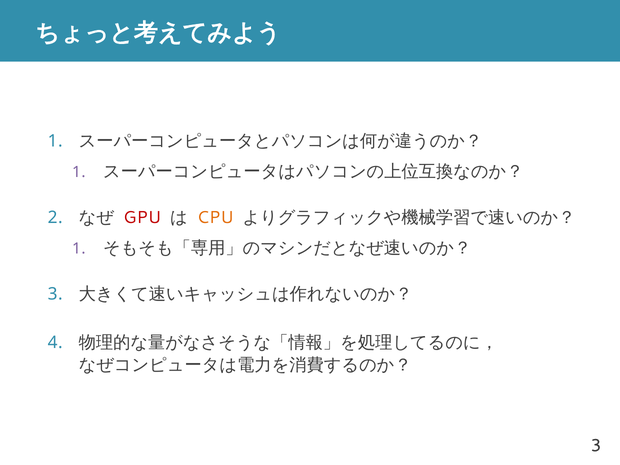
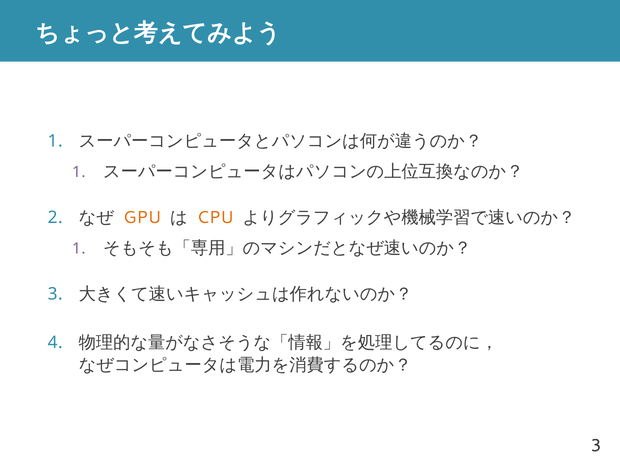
GPU colour: red -> orange (142, 217)
